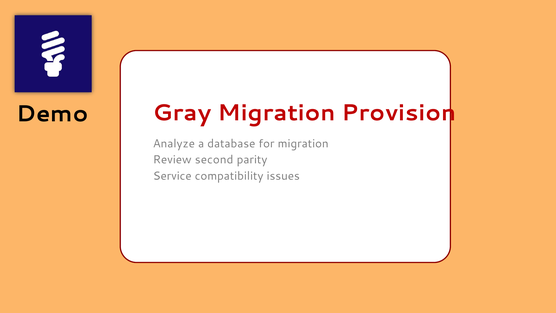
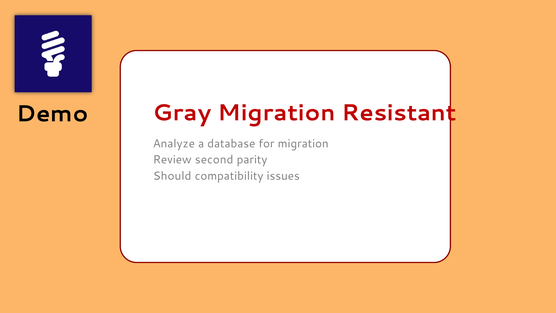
Provision: Provision -> Resistant (399, 113)
Service: Service -> Should (172, 176)
